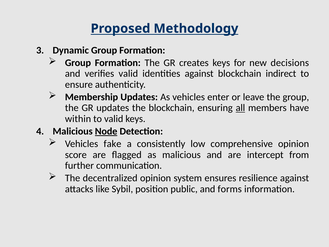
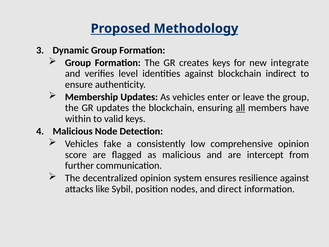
decisions: decisions -> integrate (290, 63)
verifies valid: valid -> level (128, 74)
Node underline: present -> none (106, 131)
public: public -> nodes (184, 189)
forms: forms -> direct (230, 189)
